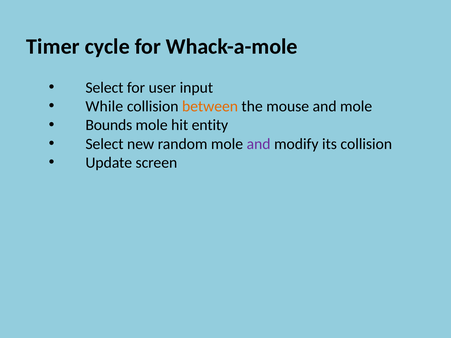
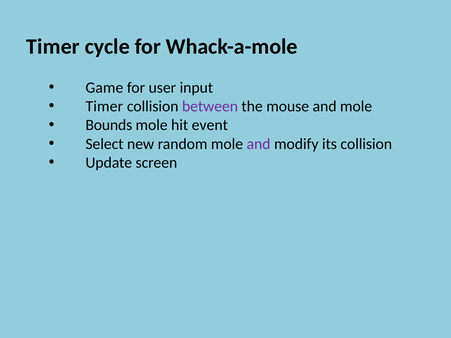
Select: Select -> Game (104, 88)
While: While -> Timer (104, 106)
between colour: orange -> purple (210, 106)
entity: entity -> event (210, 125)
